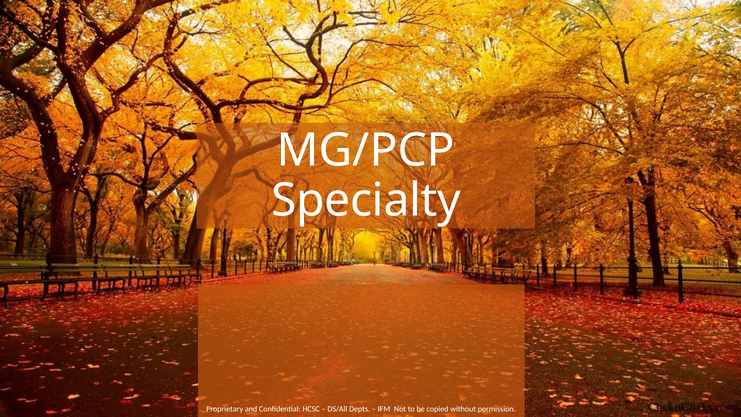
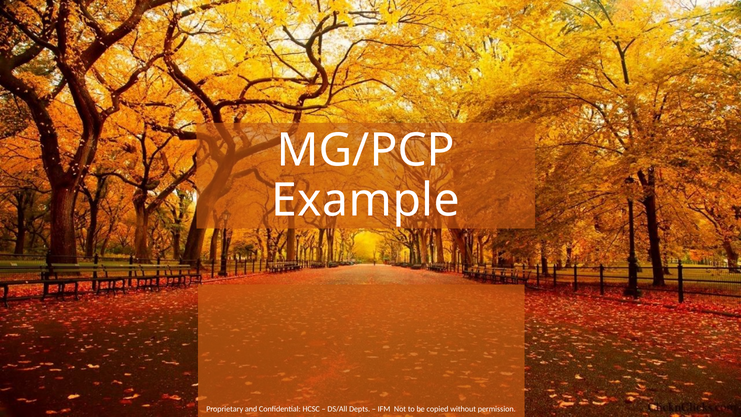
Specialty: Specialty -> Example (366, 200)
